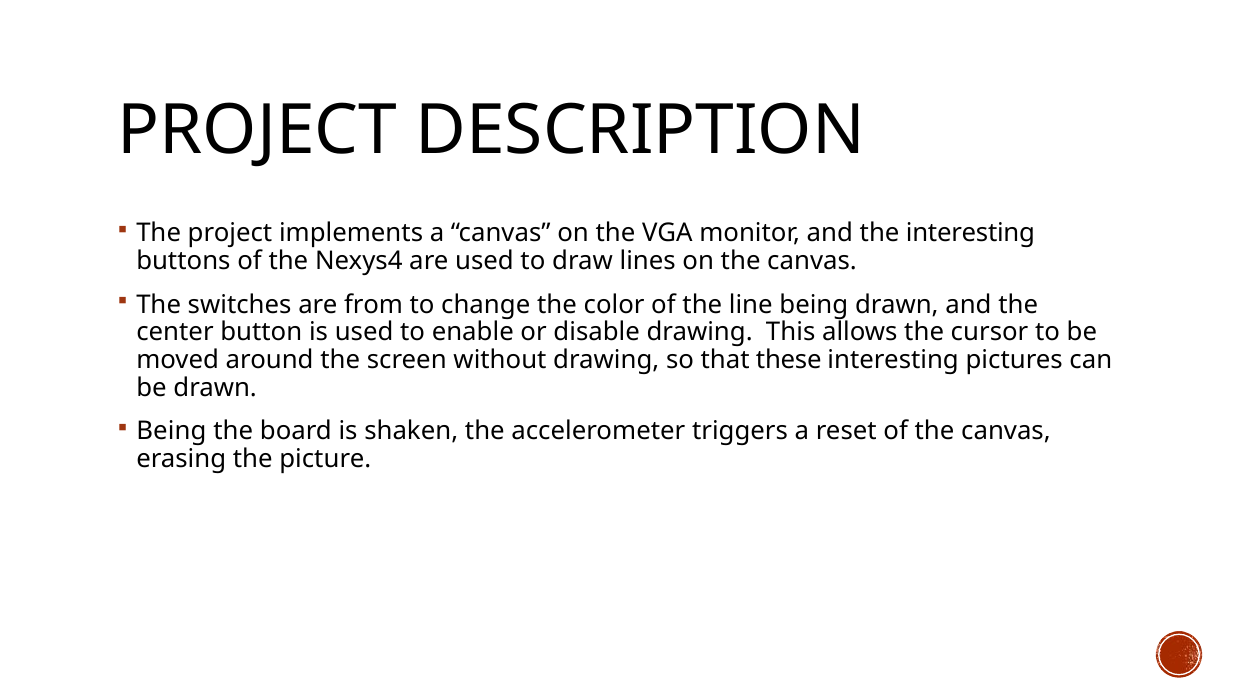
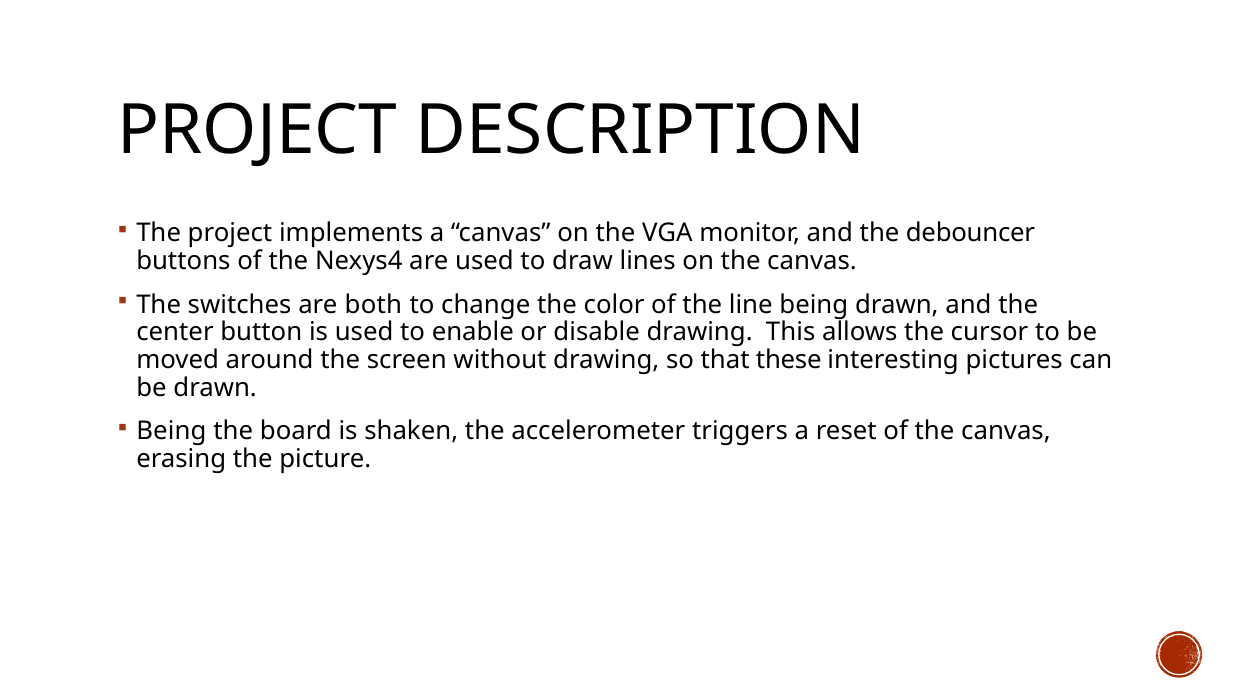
the interesting: interesting -> debouncer (970, 233)
from: from -> both (373, 305)
